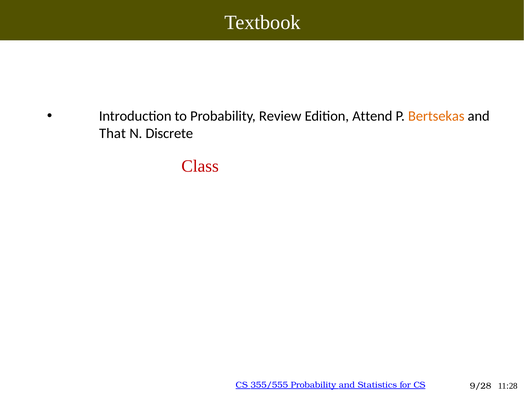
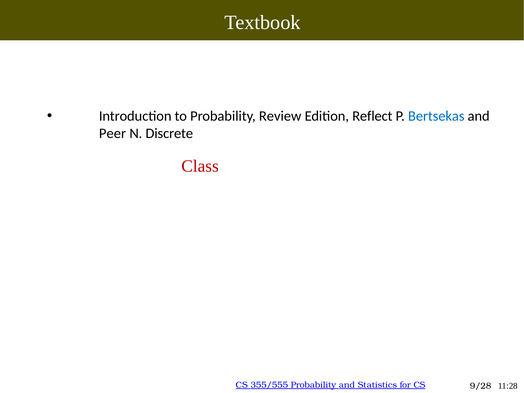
Attend: Attend -> Reflect (372, 116)
Bertsekas colour: orange -> blue (436, 116)
That: That -> Peer (113, 134)
